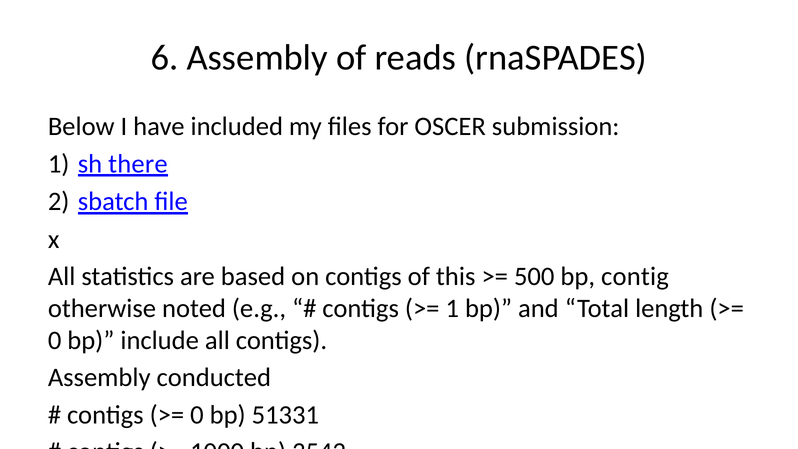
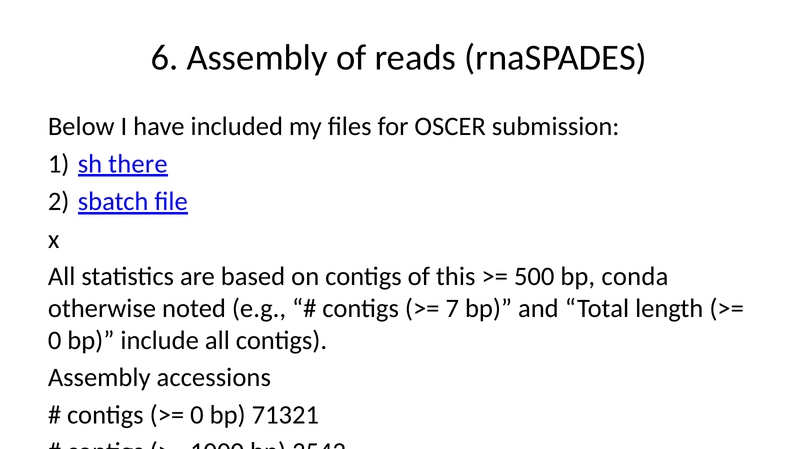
bp contig: contig -> conda (635, 277)
1: 1 -> 7 (452, 308)
conducted: conducted -> accessions (214, 378)
51331: 51331 -> 71321 (285, 415)
